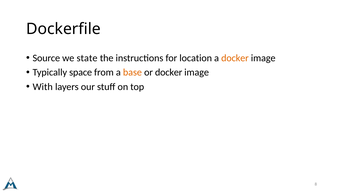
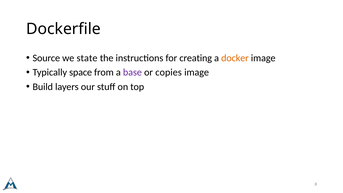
location: location -> creating (196, 58)
base colour: orange -> purple (132, 72)
or docker: docker -> copies (169, 72)
With: With -> Build (43, 87)
